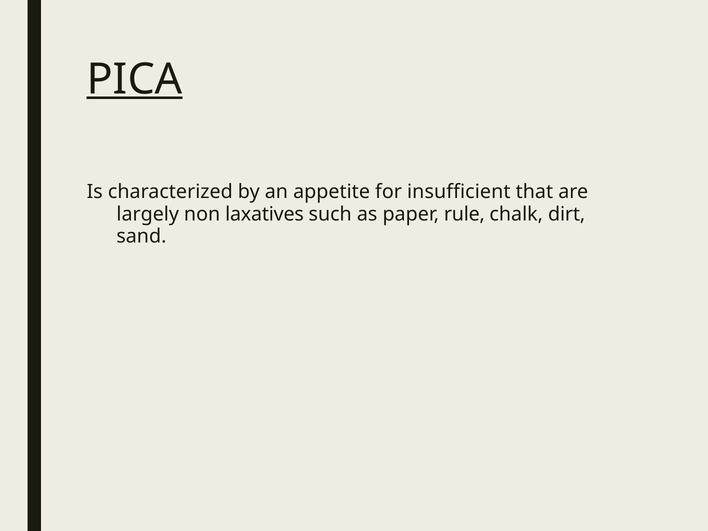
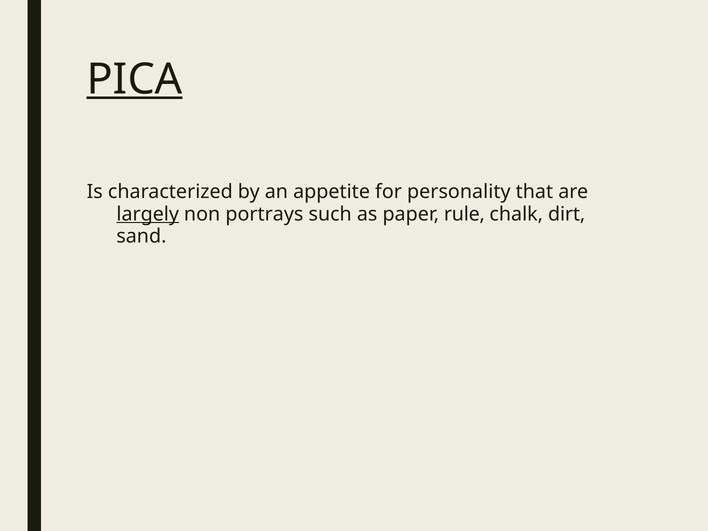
insufficient: insufficient -> personality (459, 192)
largely underline: none -> present (148, 214)
laxatives: laxatives -> portrays (264, 214)
